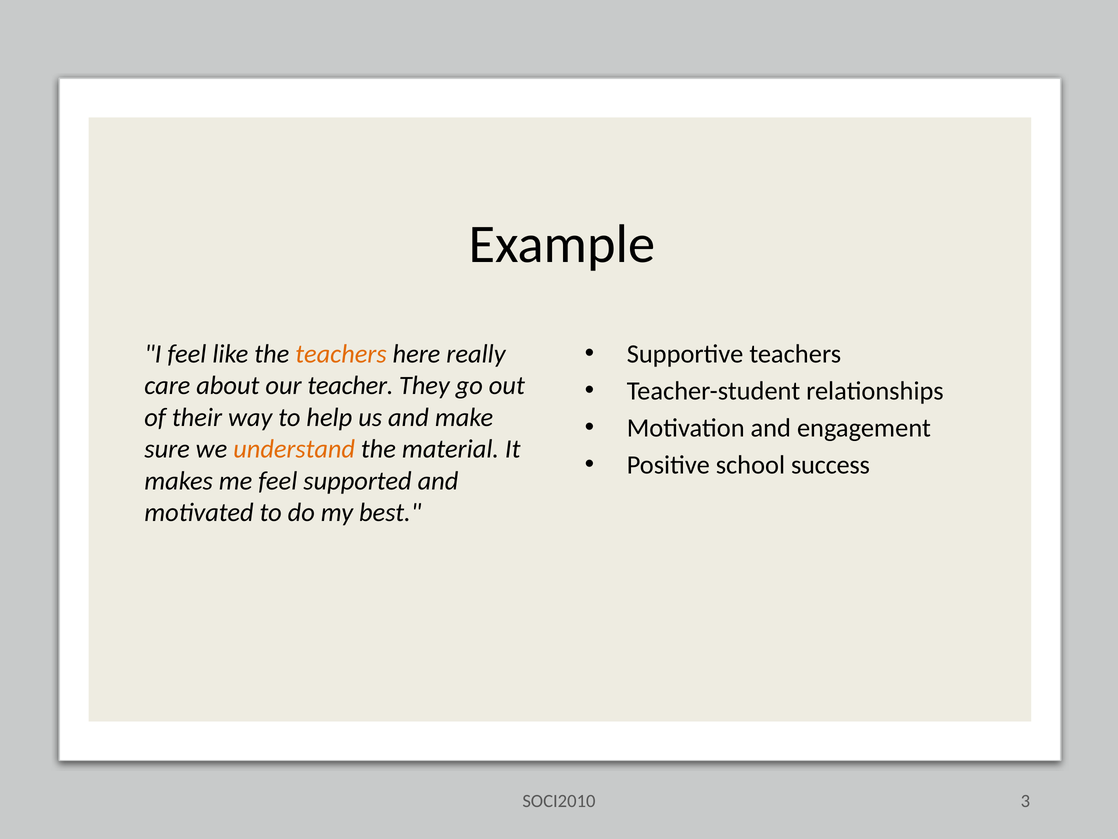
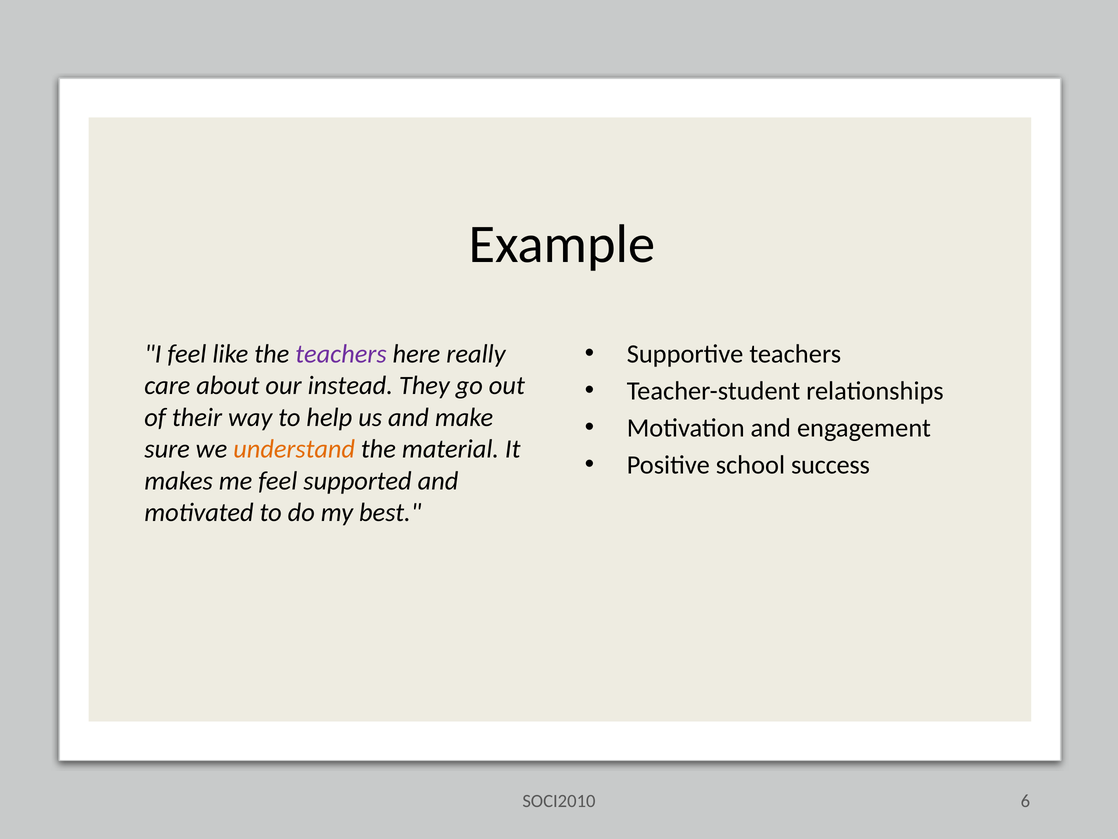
teachers colour: orange -> purple (341, 354)
teacher: teacher -> instead (350, 385)
3: 3 -> 6 (1025, 801)
